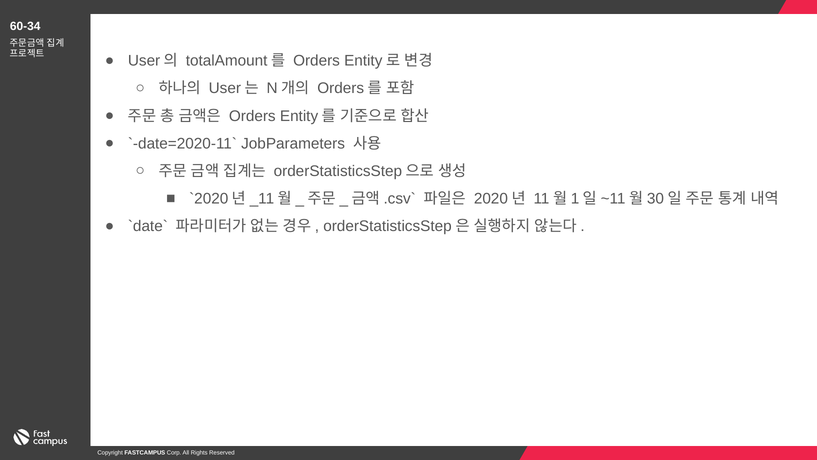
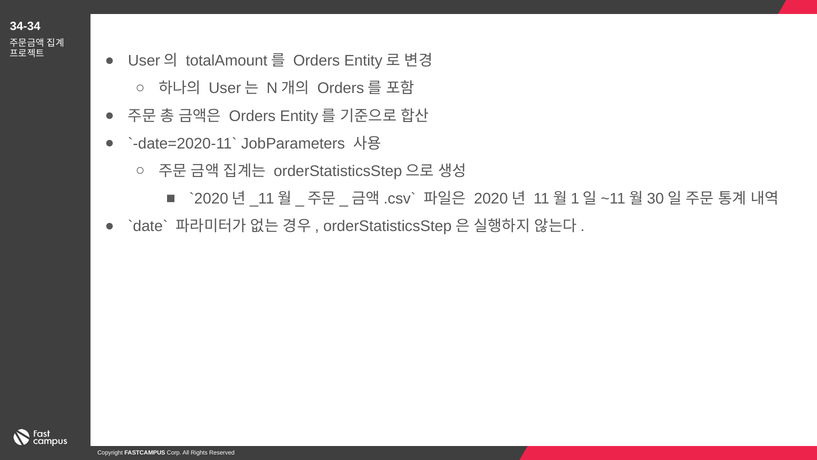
60-34: 60-34 -> 34-34 (25, 27)
